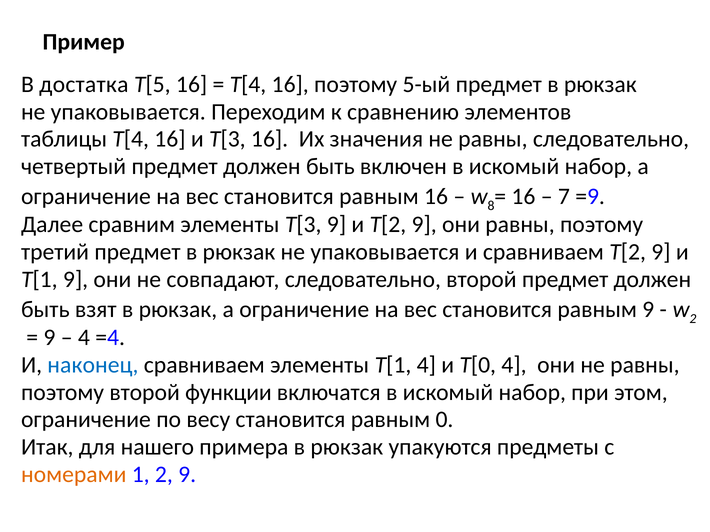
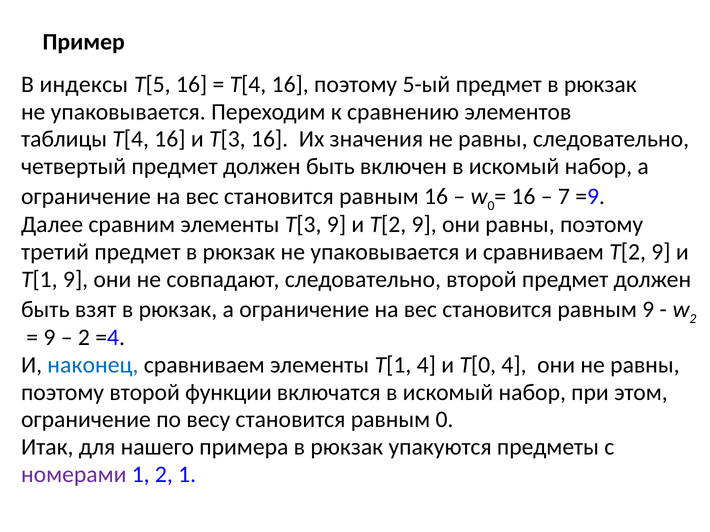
достатка: достатка -> индексы (84, 84)
8: 8 -> 0 (491, 206)
4: 4 -> 2 (84, 338)
номерами colour: orange -> purple (74, 475)
2 9: 9 -> 1 (187, 475)
